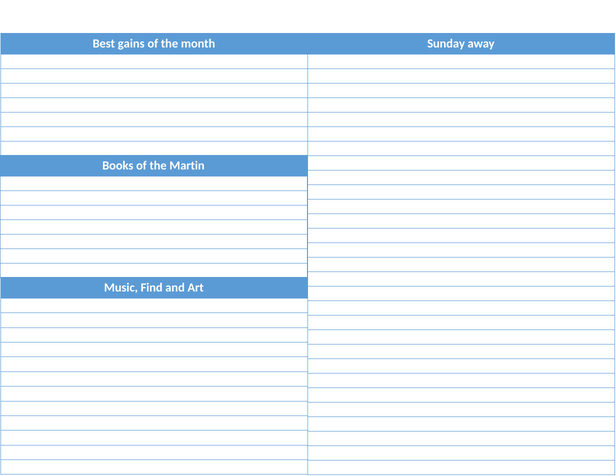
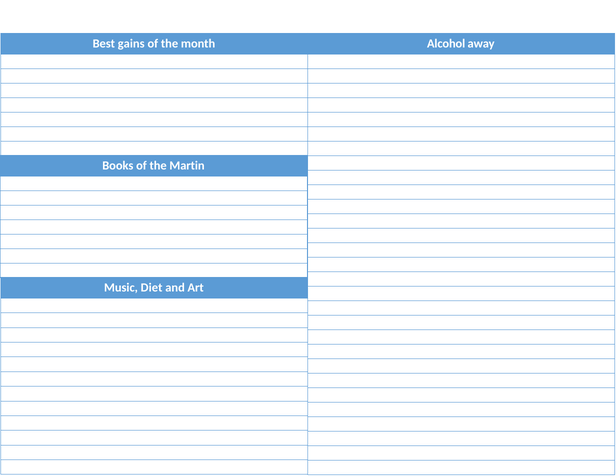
Sunday: Sunday -> Alcohol (446, 44)
Find: Find -> Diet (152, 288)
